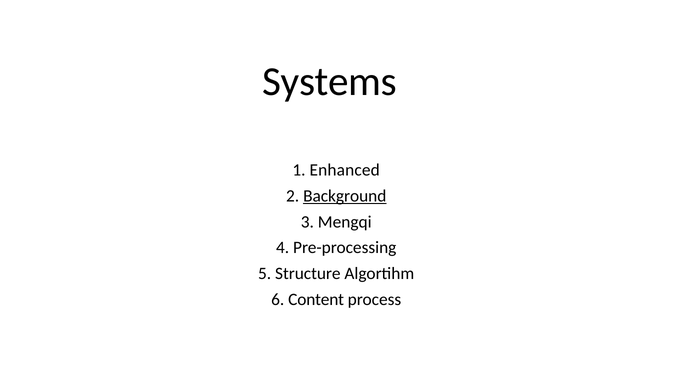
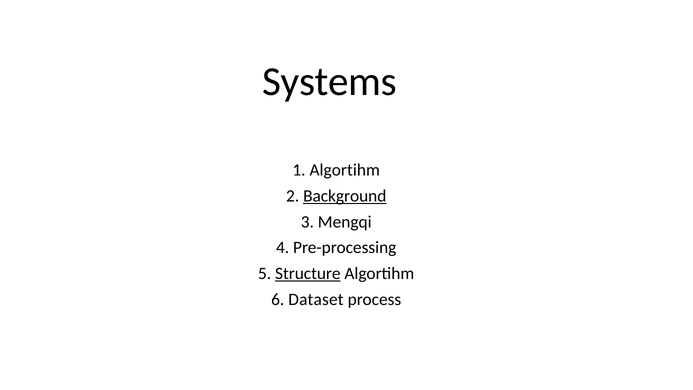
1 Enhanced: Enhanced -> Algortihm (345, 170)
Structure underline: none -> present (308, 274)
Content: Content -> Dataset (316, 299)
